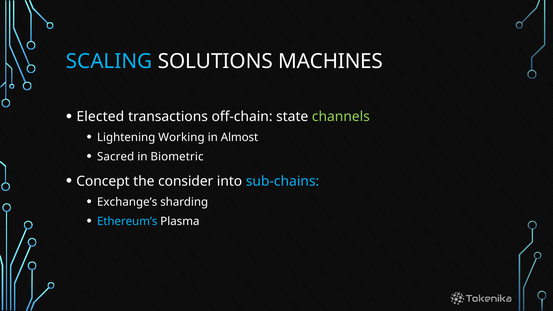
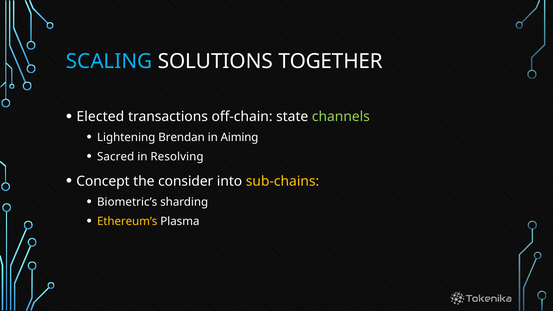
MACHINES: MACHINES -> TOGETHER (331, 61)
Working: Working -> Brendan (182, 137)
Almost: Almost -> Aiming (240, 137)
Biometric: Biometric -> Resolving (177, 157)
sub-chains colour: light blue -> yellow (283, 181)
Exchange’s: Exchange’s -> Biometric’s (127, 202)
Ethereum’s colour: light blue -> yellow (127, 221)
